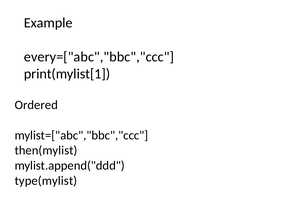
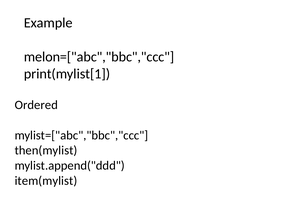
every=["abc","bbc","ccc: every=["abc","bbc","ccc -> melon=["abc","bbc","ccc (99, 57)
type(mylist: type(mylist -> item(mylist (46, 181)
